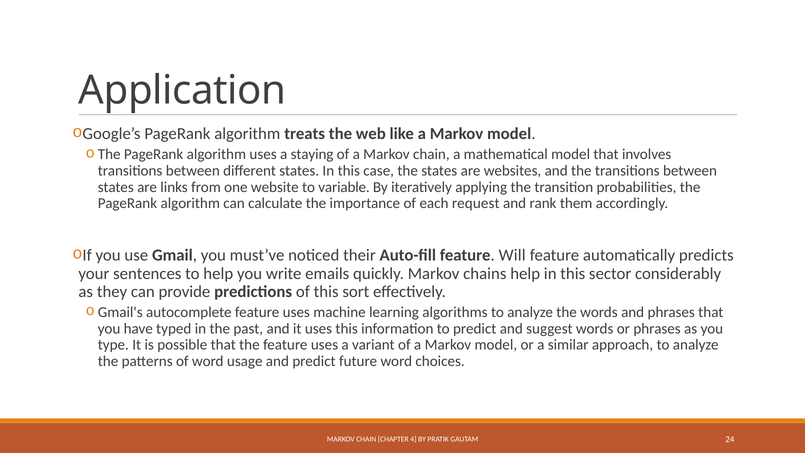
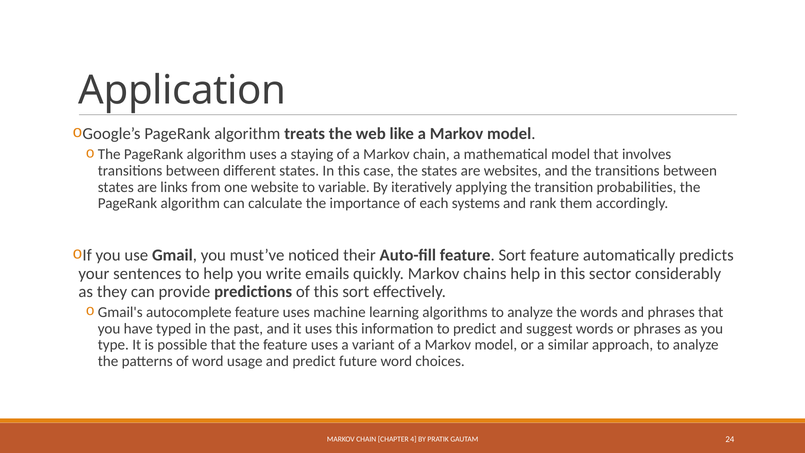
request: request -> systems (476, 203)
feature Will: Will -> Sort (512, 255)
